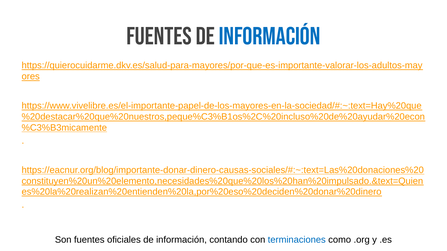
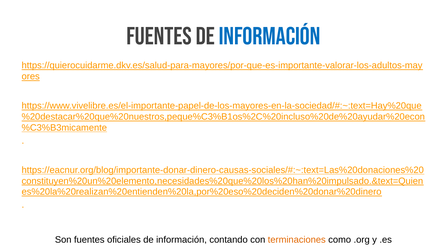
terminaciones colour: blue -> orange (297, 240)
